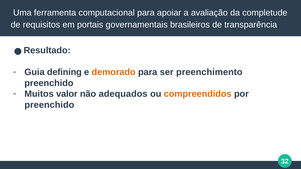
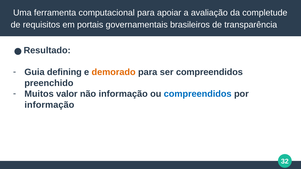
ser preenchimento: preenchimento -> compreendidos (209, 72)
não adequados: adequados -> informação (123, 94)
compreendidos colour: orange -> blue (198, 94)
preenchido: preenchido -> informação (49, 105)
